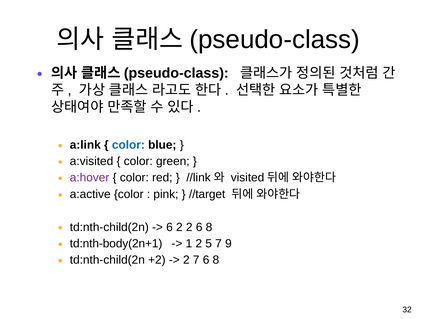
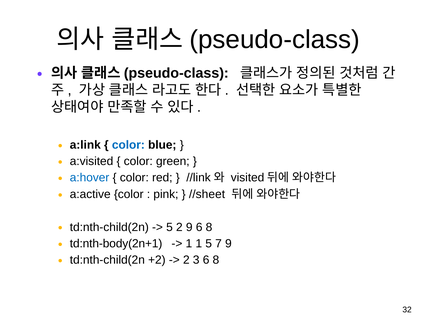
a:hover colour: purple -> blue (90, 178)
//target: //target -> //sheet (207, 194)
6: 6 -> 5 (169, 227)
2 2: 2 -> 9 (189, 227)
1 2: 2 -> 1 (199, 244)
2 7: 7 -> 3 (196, 260)
